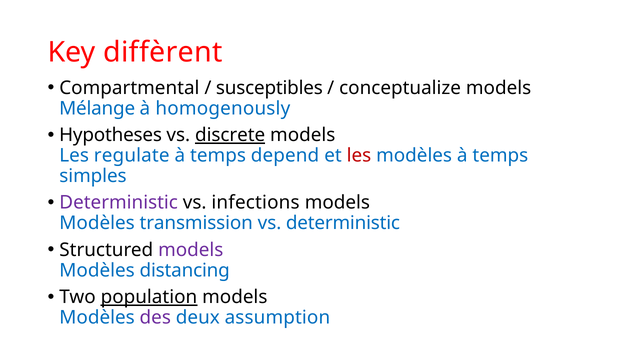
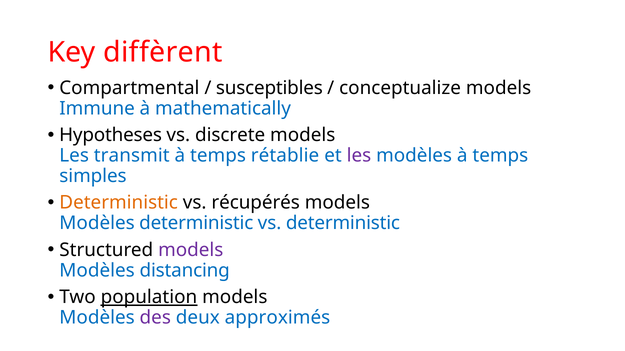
Mélange: Mélange -> Immune (97, 108)
homogenously: homogenously -> mathematically (223, 108)
discrete underline: present -> none (230, 135)
regulate: regulate -> transmit (132, 156)
depend: depend -> rétablie (285, 156)
les colour: red -> purple (359, 156)
Deterministic colour: purple -> orange (119, 203)
infections: infections -> récupérés (256, 203)
Modèles transmission: transmission -> deterministic (196, 223)
assumption: assumption -> approximés (277, 318)
